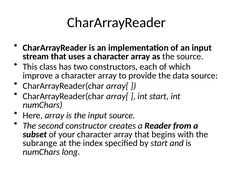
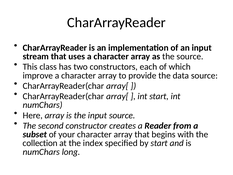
subrange: subrange -> collection (40, 143)
